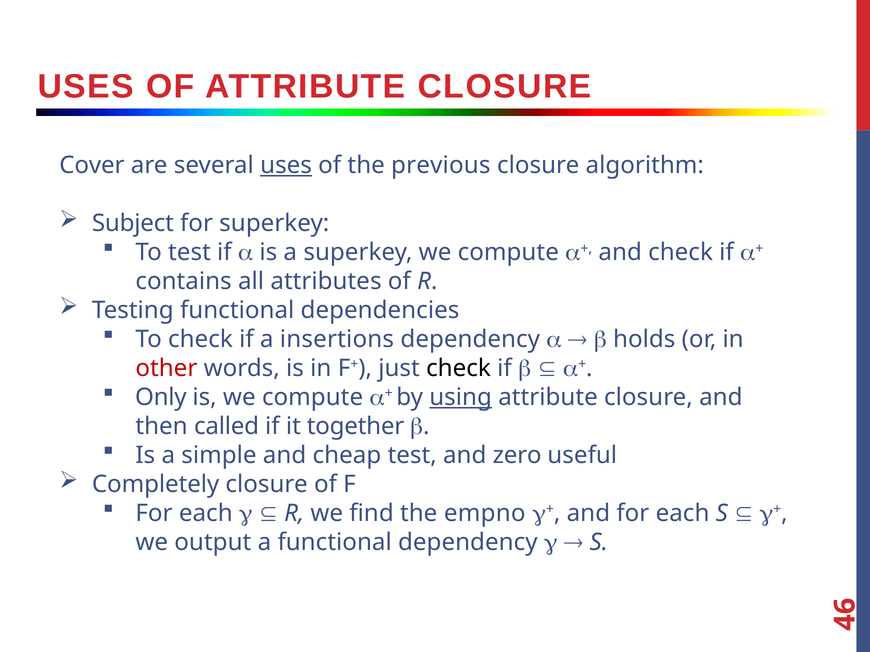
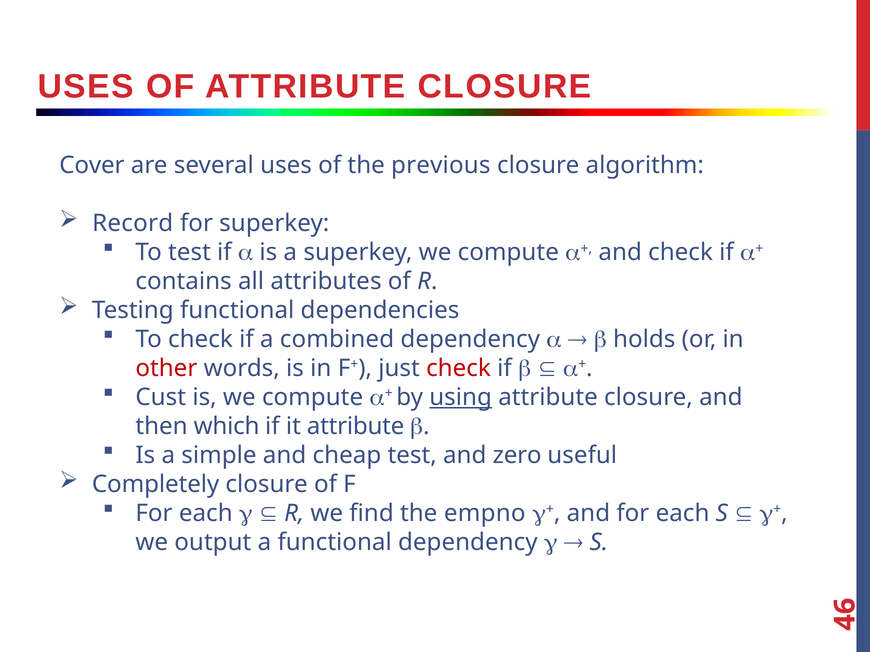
uses underline: present -> none (286, 165)
Subject: Subject -> Record (133, 223)
insertions: insertions -> combined (337, 340)
check colour: black -> red (458, 369)
Only: Only -> Cust (161, 398)
called: called -> which (227, 427)
it together: together -> attribute (356, 427)
